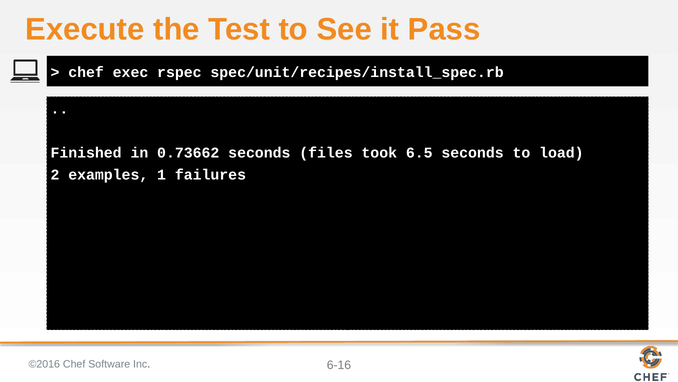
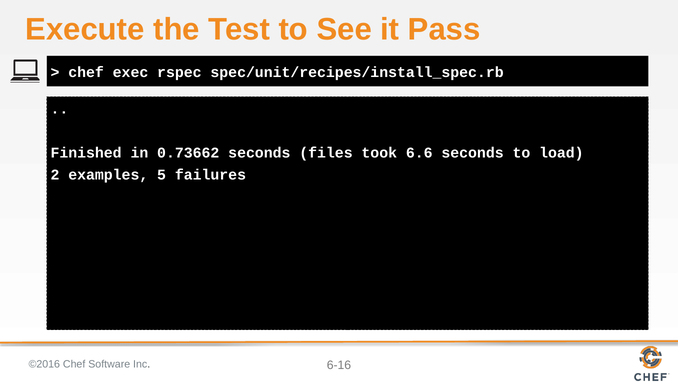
6.5: 6.5 -> 6.6 (419, 153)
1: 1 -> 5 (162, 175)
